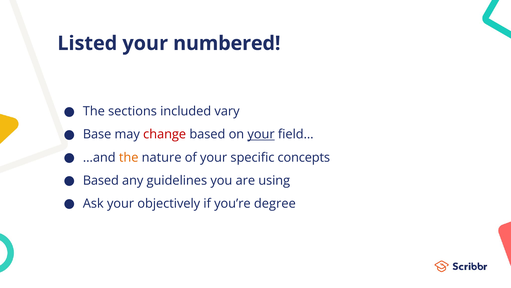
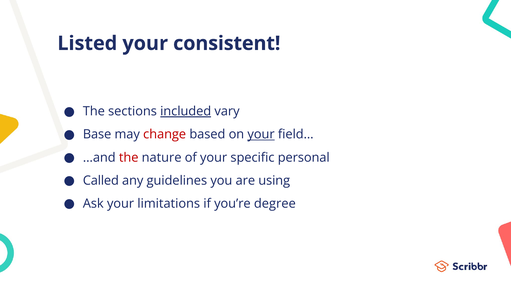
numbered: numbered -> consistent (227, 43)
included underline: none -> present (186, 111)
the colour: orange -> red (129, 157)
concepts: concepts -> personal (304, 157)
Based: Based -> Called (101, 180)
objectively: objectively -> limitations (169, 203)
